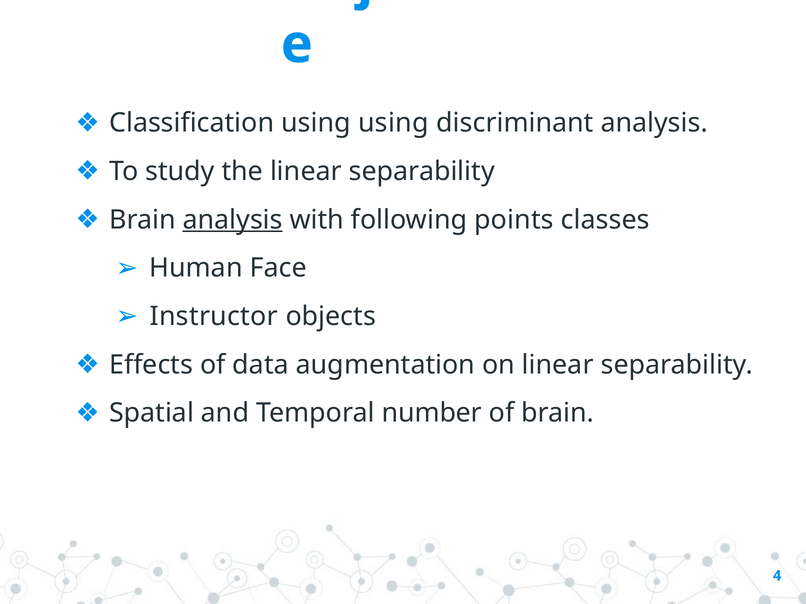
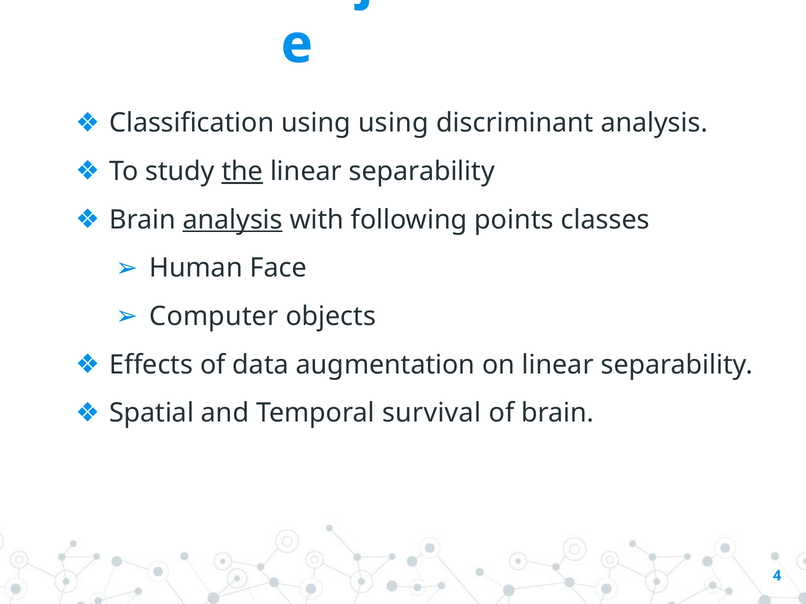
the underline: none -> present (242, 172)
Instructor: Instructor -> Computer (214, 317)
number: number -> survival (432, 413)
